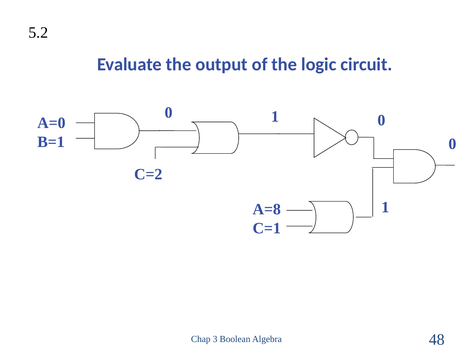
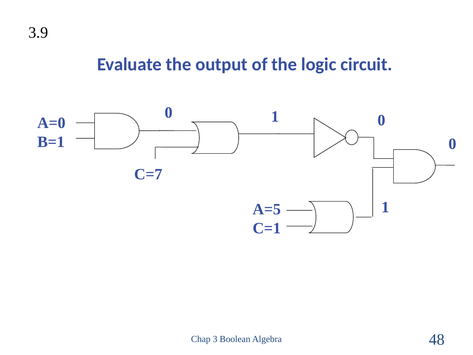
5.2: 5.2 -> 3.9 (38, 33)
C=2: C=2 -> C=7 (148, 174)
A=8: A=8 -> A=5 (267, 209)
